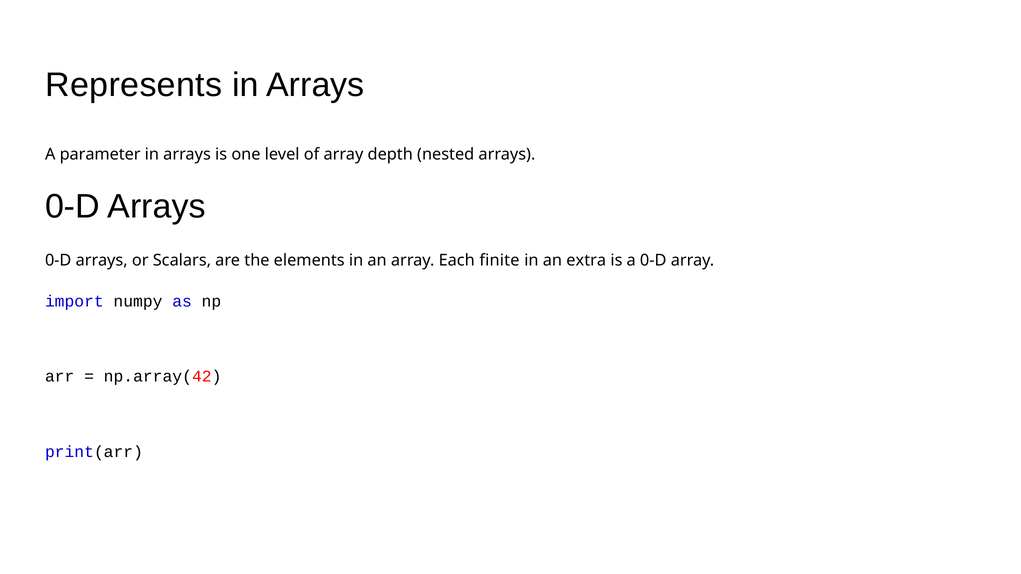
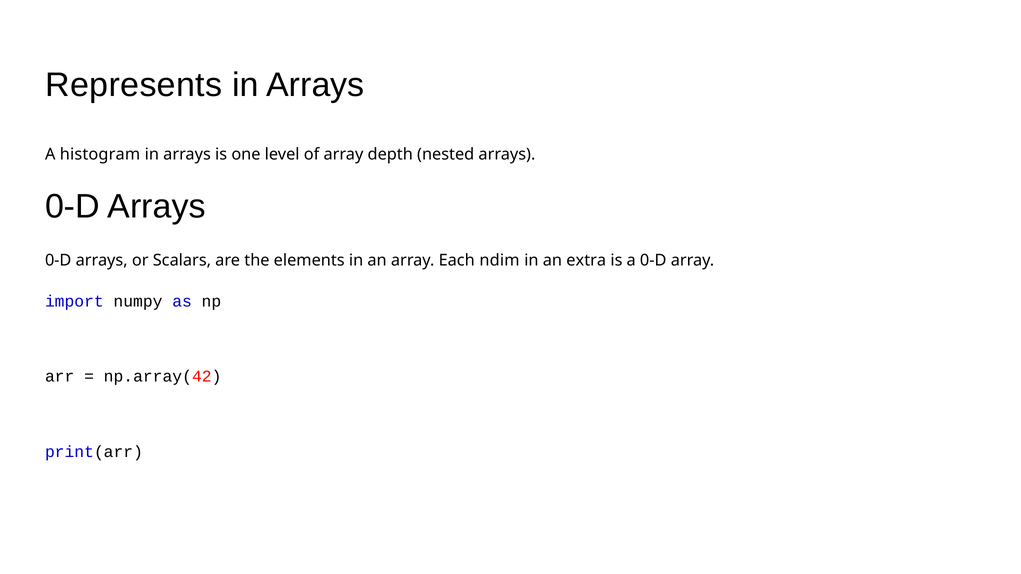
parameter: parameter -> histogram (100, 154)
finite: finite -> ndim (499, 260)
